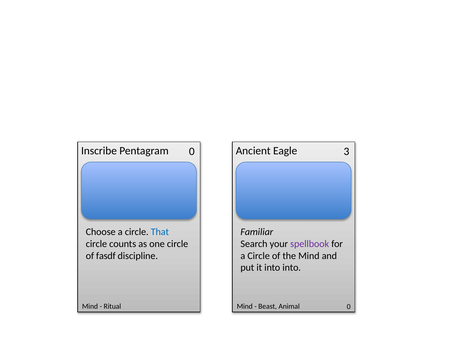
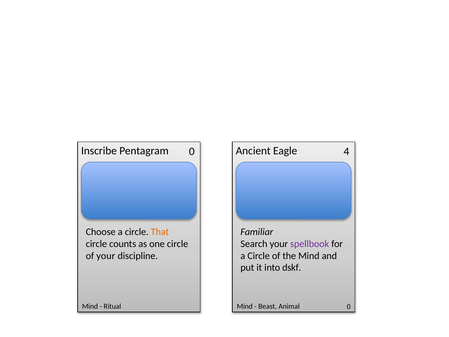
3: 3 -> 4 (346, 151)
That colour: blue -> orange (160, 232)
of fasdf: fasdf -> your (106, 256)
into into: into -> dskf (292, 267)
